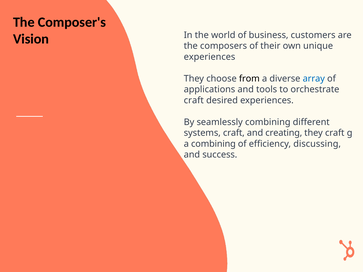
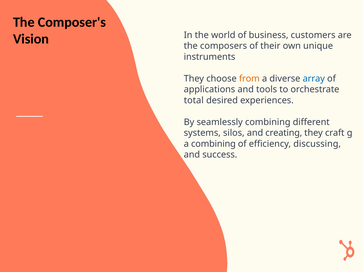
experiences: experiences -> instruments (210, 57)
from colour: black -> orange (249, 79)
craft: craft -> total (194, 100)
systems craft: craft -> silos (234, 133)
